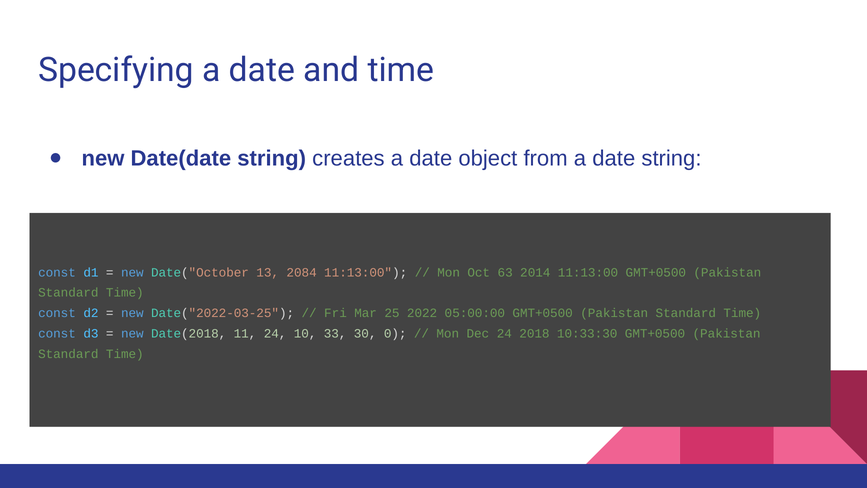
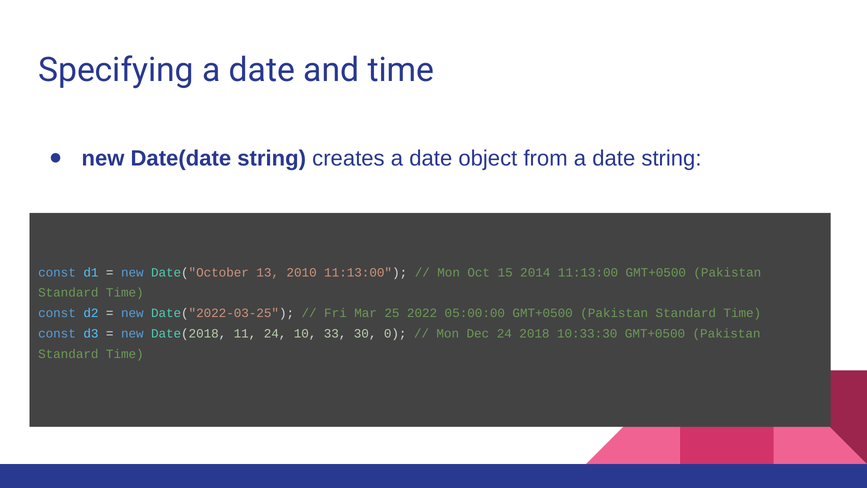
2084: 2084 -> 2010 (302, 272)
63: 63 -> 15 (505, 272)
